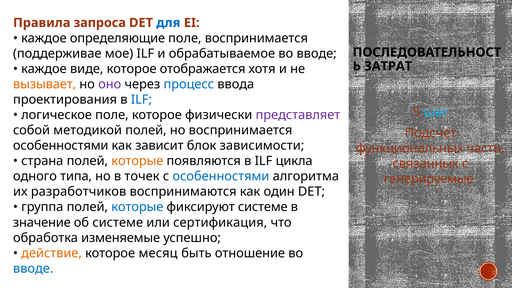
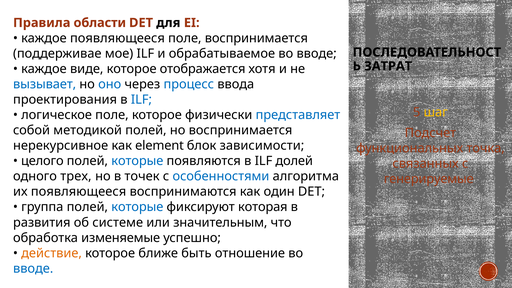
запроса: запроса -> области (100, 23)
для colour: blue -> black (168, 23)
каждое определяющие: определяющие -> появляющееся (117, 38)
вызывает colour: orange -> blue (45, 84)
оно colour: purple -> blue (110, 84)
шаг colour: light blue -> yellow (436, 112)
представляет colour: purple -> blue (298, 115)
особенностями: особенностями -> нерекурсивное (61, 146)
зависит: зависит -> element (159, 146)
части: части -> точка (486, 148)
страна: страна -> целого (42, 161)
которые colour: orange -> blue (137, 161)
цикла: цикла -> долей (294, 161)
типа: типа -> трех (76, 176)
их разработчиков: разработчиков -> появляющееся (79, 192)
фиксируют системе: системе -> которая (263, 207)
значение: значение -> развития (42, 222)
сертификация: сертификация -> значительным (220, 222)
месяц: месяц -> ближе (158, 253)
